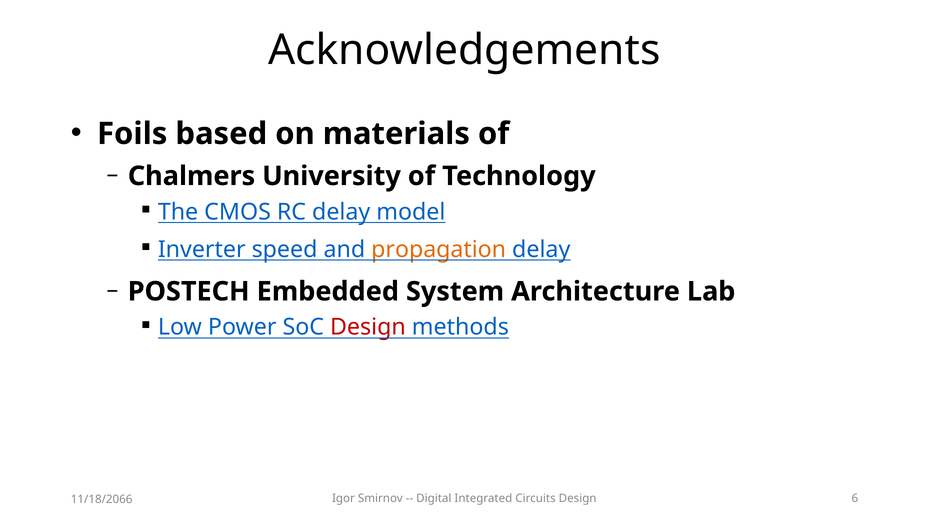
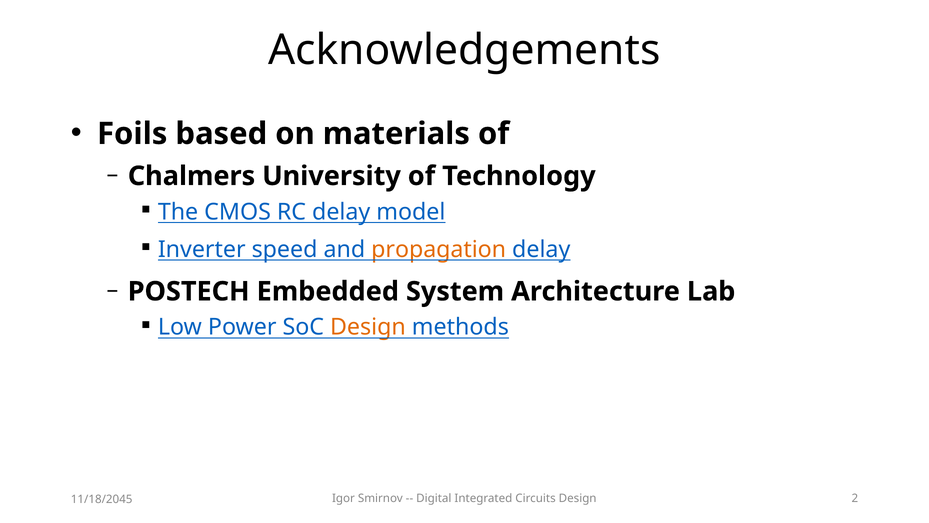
Design colour: red -> orange (368, 327)
6: 6 -> 2 (855, 498)
11/18/2066: 11/18/2066 -> 11/18/2045 (102, 499)
